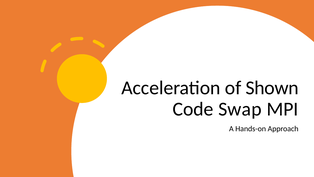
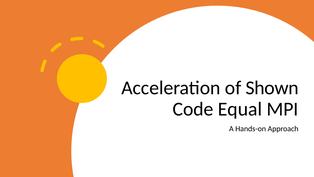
Swap: Swap -> Equal (240, 109)
